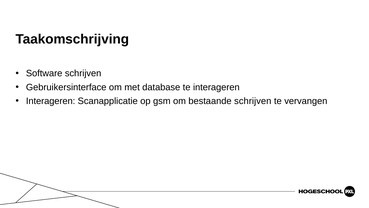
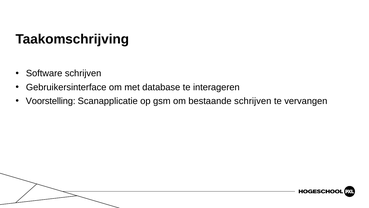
Interageren: Interageren -> Voorstelling (51, 101)
